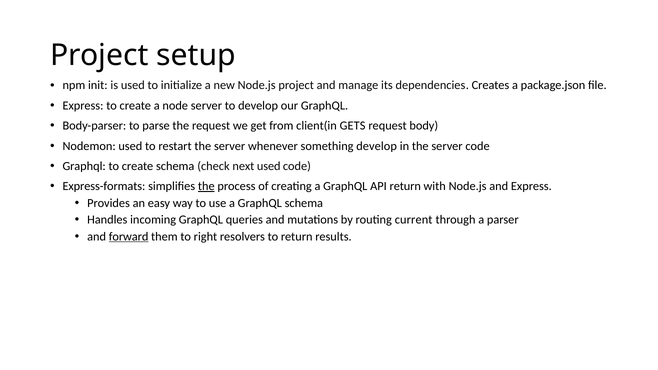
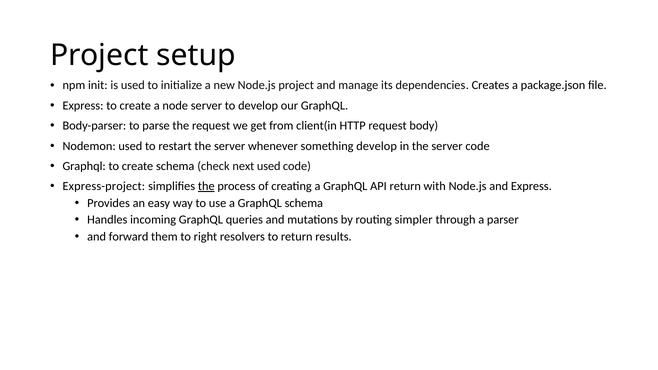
GETS: GETS -> HTTP (353, 126)
Express-formats: Express-formats -> Express-project (104, 186)
current: current -> simpler (414, 220)
forward underline: present -> none (129, 237)
